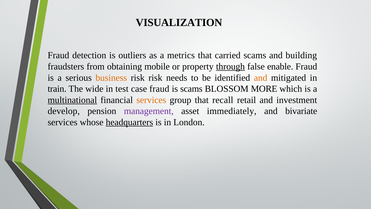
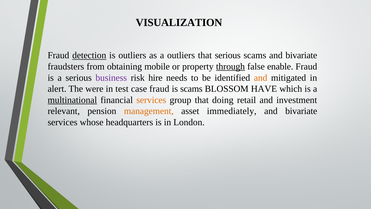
detection underline: none -> present (89, 55)
a metrics: metrics -> outliers (181, 55)
that carried: carried -> serious (228, 55)
scams and building: building -> bivariate (301, 55)
business colour: orange -> purple (111, 78)
risk risk: risk -> hire (155, 78)
train: train -> alert (57, 89)
wide: wide -> were (94, 89)
MORE: MORE -> HAVE (264, 89)
recall: recall -> doing (223, 100)
develop: develop -> relevant (64, 111)
management colour: purple -> orange (149, 111)
headquarters underline: present -> none (129, 122)
